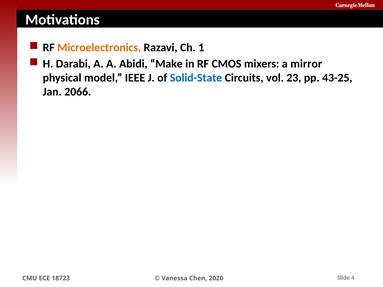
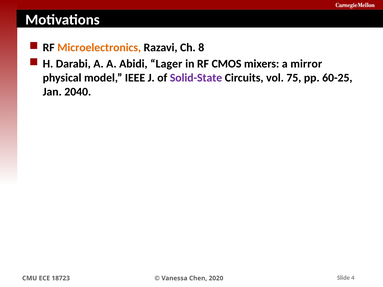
1: 1 -> 8 (201, 47)
Make: Make -> Lager (166, 64)
Solid-State colour: blue -> purple (196, 78)
23: 23 -> 75 (294, 78)
43-25: 43-25 -> 60-25 (337, 78)
2066: 2066 -> 2040 (78, 92)
